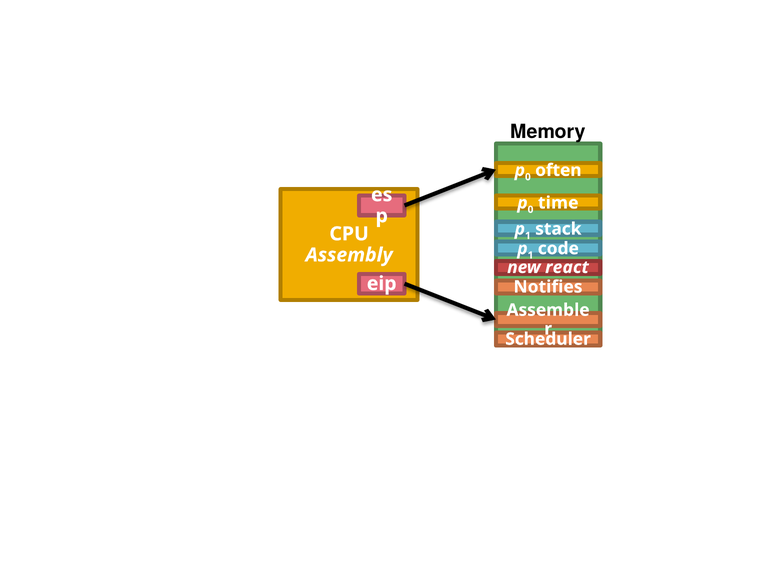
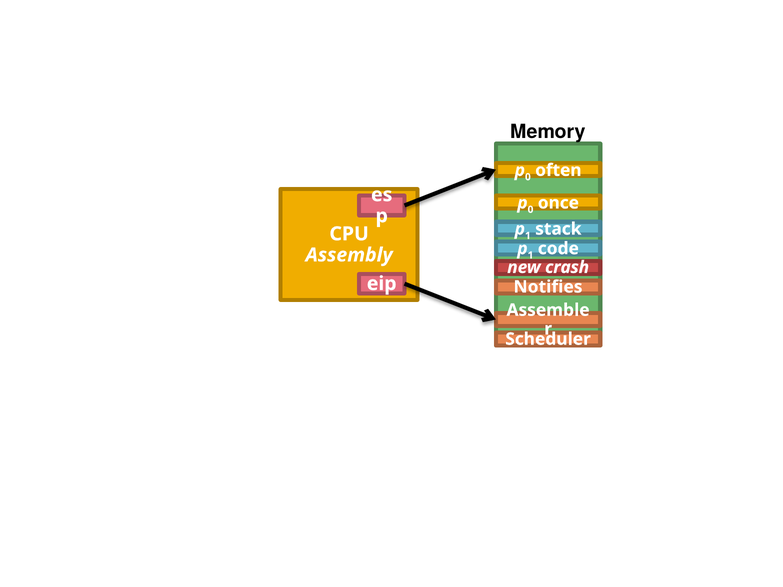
time: time -> once (558, 203)
react: react -> crash (567, 267)
